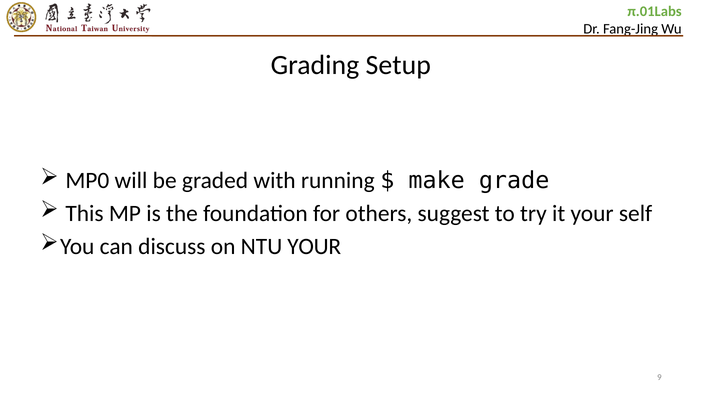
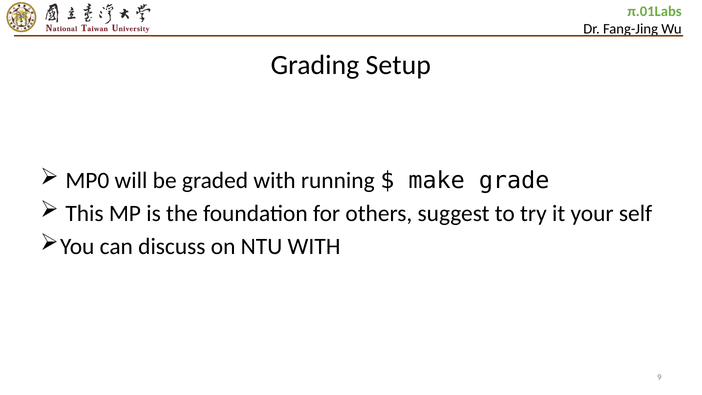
NTU YOUR: YOUR -> WITH (314, 246)
